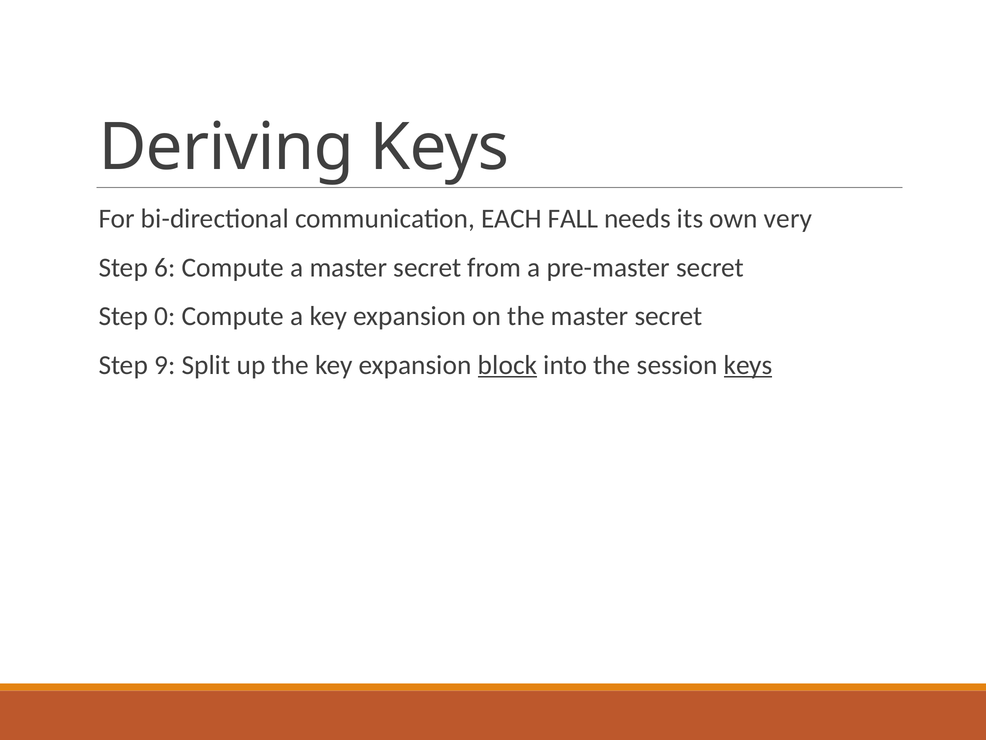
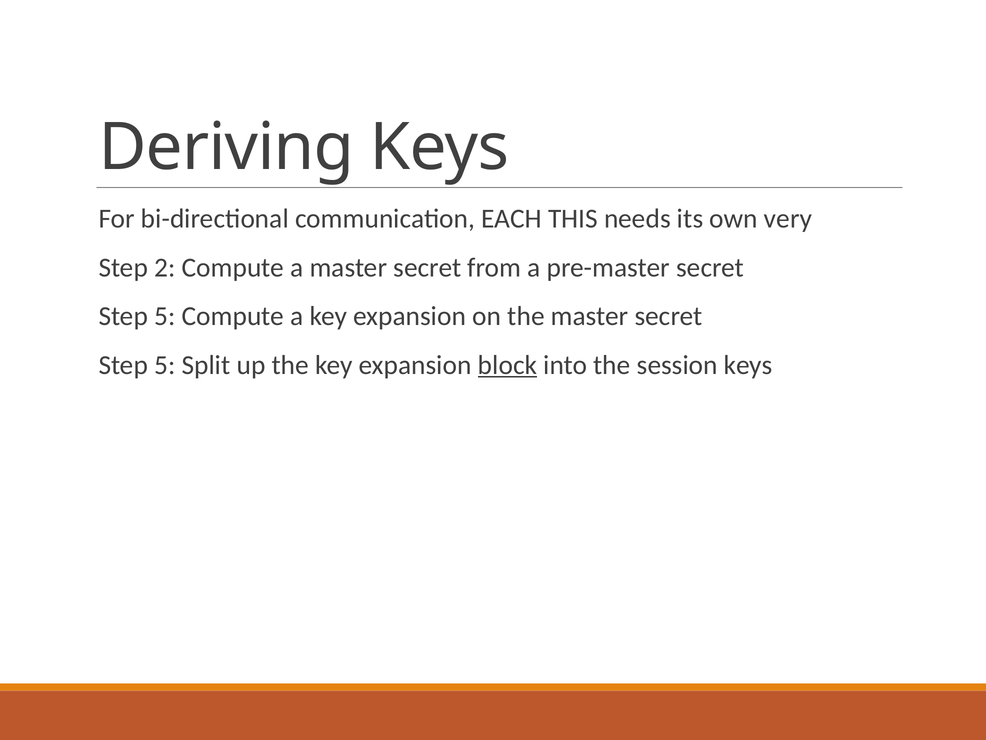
FALL: FALL -> THIS (573, 219)
6: 6 -> 2 (165, 267)
0: 0 -> 5 (165, 316)
9: 9 -> 5 (165, 365)
keys underline: present -> none (748, 365)
